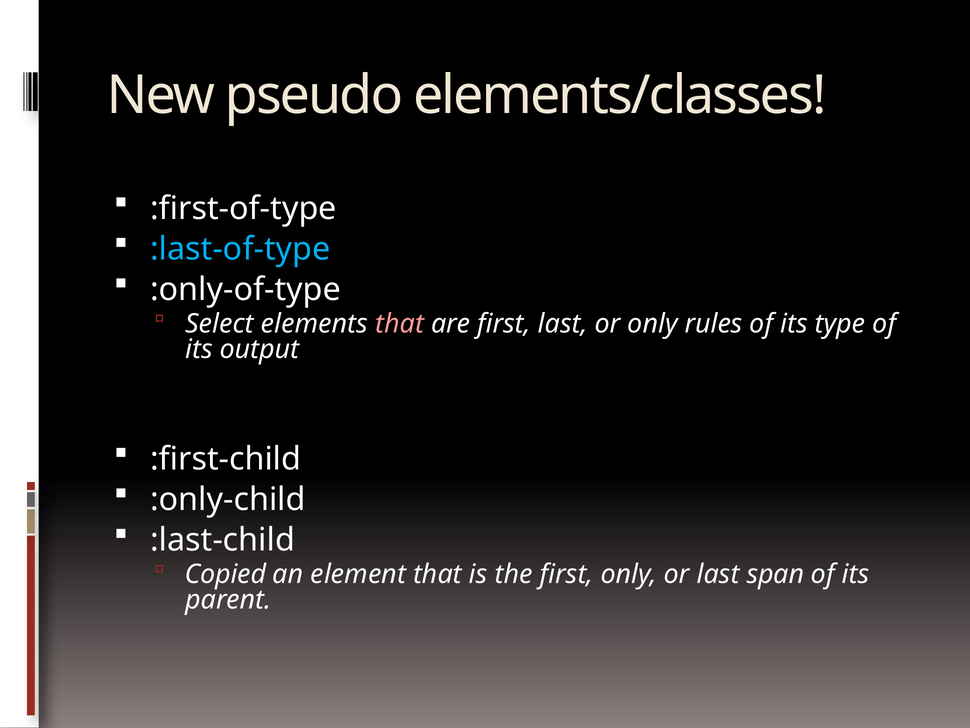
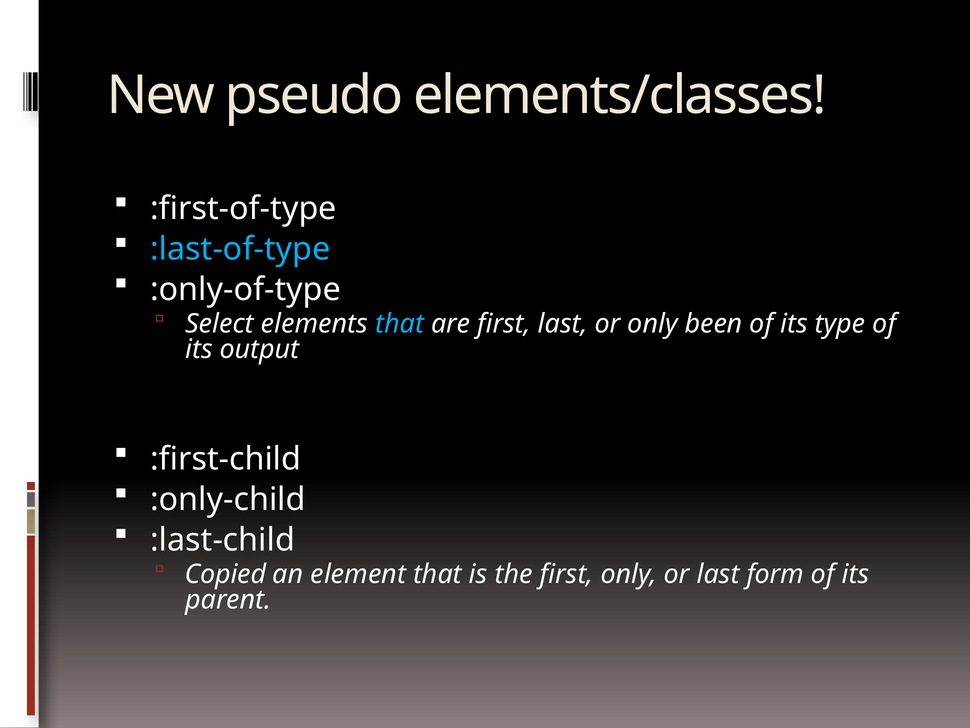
that colour: pink -> light blue (400, 323)
rules: rules -> been (714, 323)
span: span -> form (775, 574)
